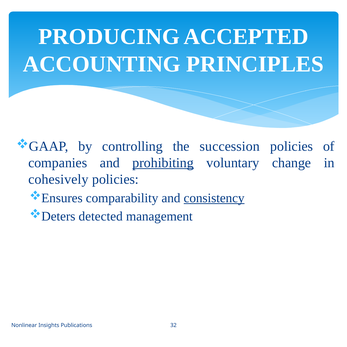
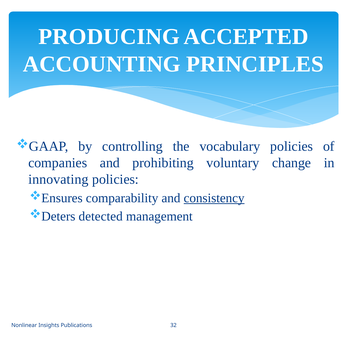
succession: succession -> vocabulary (230, 146)
prohibiting underline: present -> none (163, 163)
cohesively: cohesively -> innovating (58, 179)
